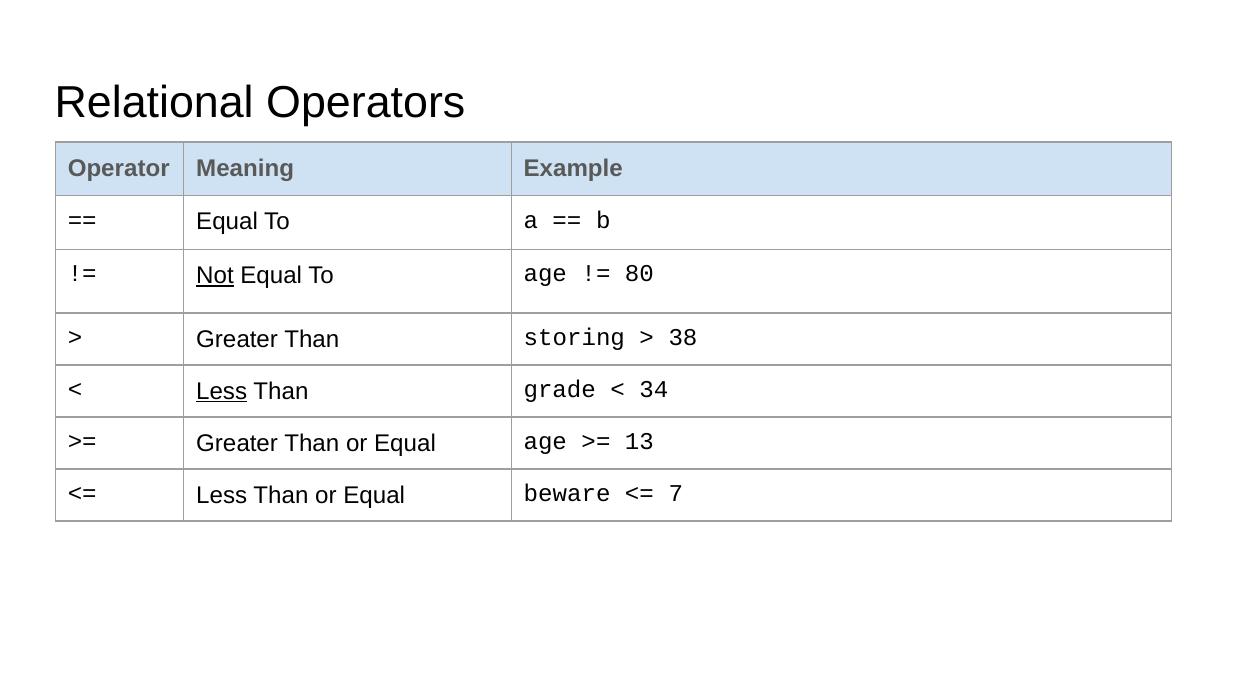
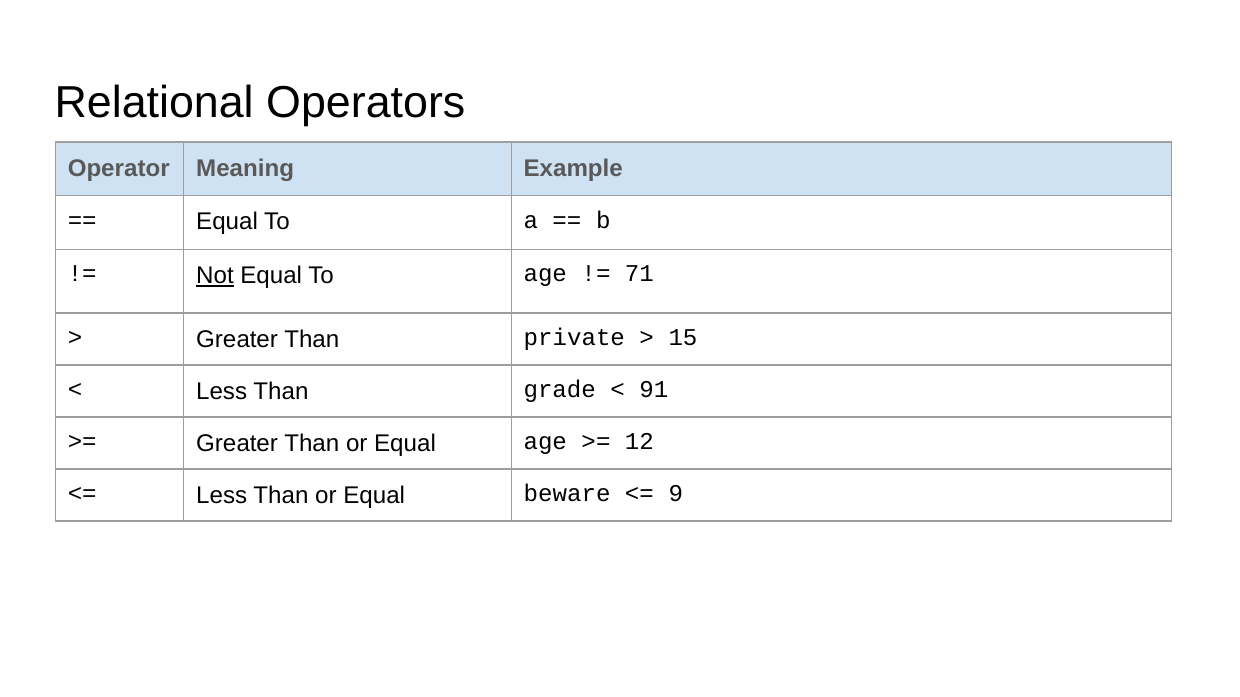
80: 80 -> 71 (639, 274)
storing: storing -> private (574, 338)
38: 38 -> 15 (683, 338)
Less underline: present -> none (222, 392)
34: 34 -> 91 (654, 390)
13: 13 -> 12 (639, 442)
7: 7 -> 9 (676, 494)
